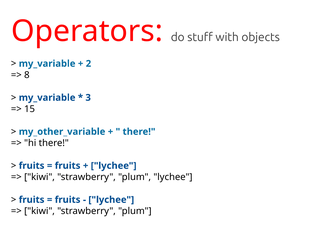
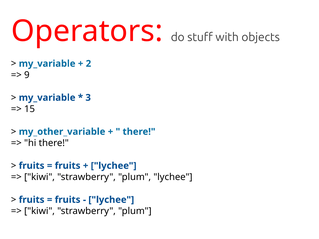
8: 8 -> 9 (27, 75)
